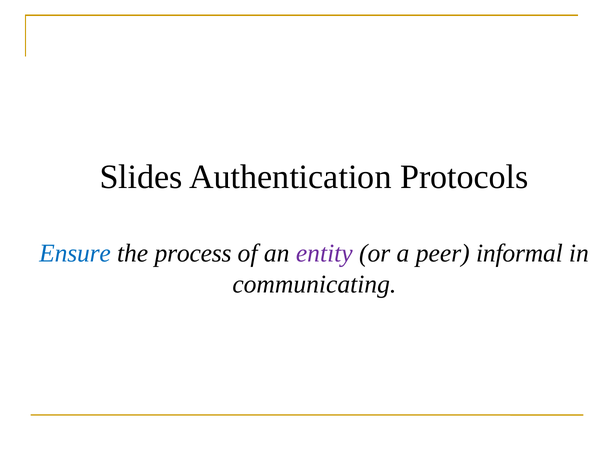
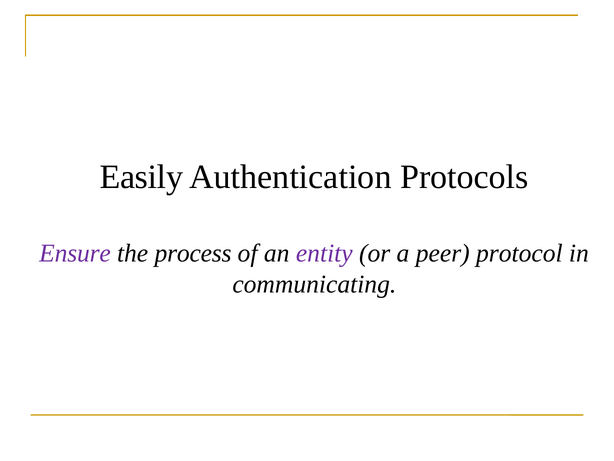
Slides: Slides -> Easily (141, 177)
Ensure colour: blue -> purple (75, 253)
informal: informal -> protocol (519, 253)
